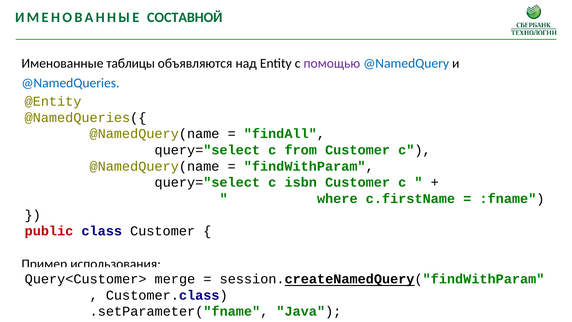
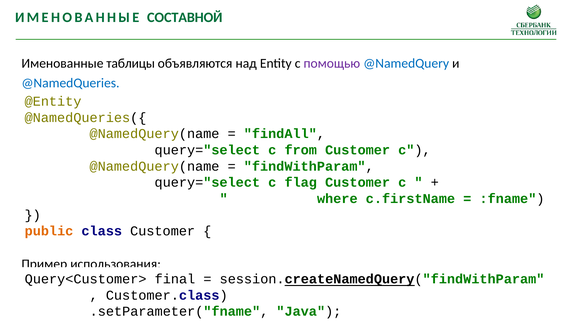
isbn: isbn -> flag (301, 182)
public colour: red -> orange (49, 231)
merge: merge -> final (175, 279)
